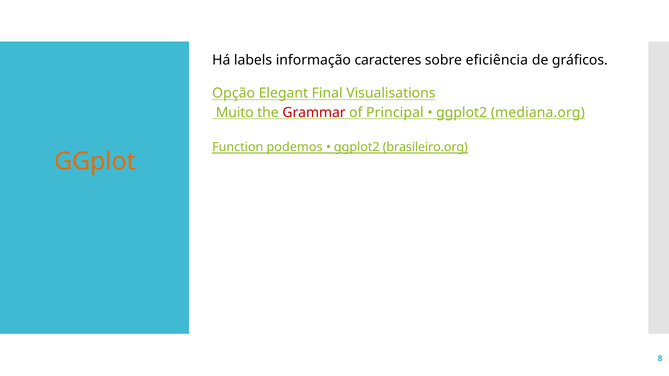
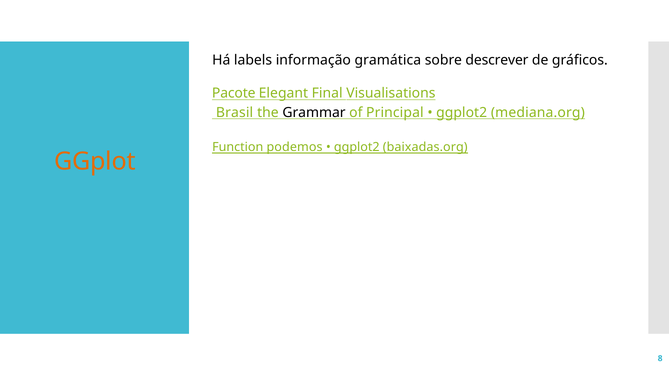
caracteres: caracteres -> gramática (388, 60)
eficiência: eficiência -> descrever (497, 60)
Opção: Opção -> Pacote (234, 93)
Muito: Muito -> Brasil (235, 113)
Grammar colour: red -> black (314, 113)
brasileiro.org: brasileiro.org -> baixadas.org (425, 147)
